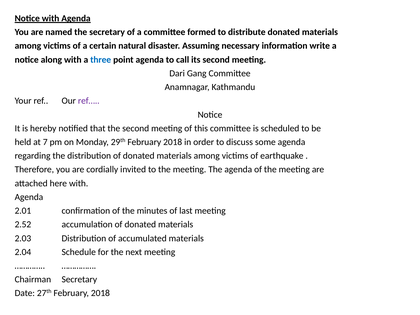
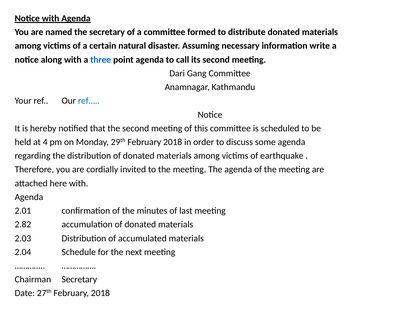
ref… colour: purple -> blue (89, 101)
7: 7 -> 4 (45, 142)
2.52: 2.52 -> 2.82 (23, 225)
